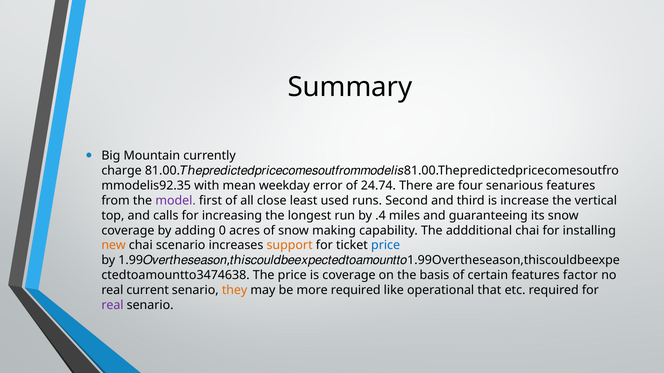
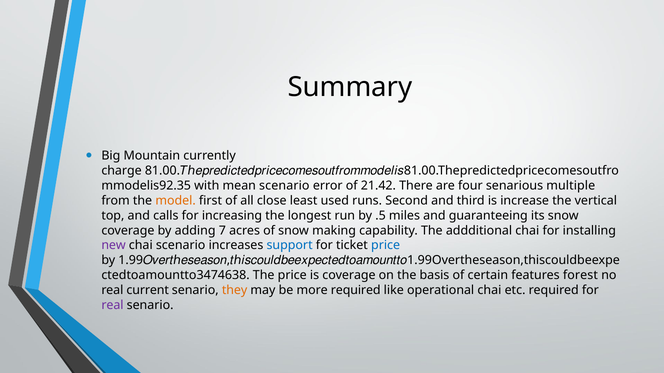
mean weekday: weekday -> scenario (284, 186)
24.74: 24.74 -> 21.42 (378, 186)
senarious features: features -> multiple (571, 186)
model colour: purple -> orange (176, 201)
.4: .4 -> .5 (381, 216)
0: 0 -> 7 (222, 231)
new colour: orange -> purple (114, 246)
support colour: orange -> blue (290, 246)
factor: factor -> forest (580, 276)
operational that: that -> chai (489, 291)
